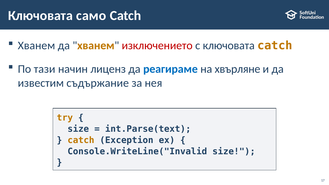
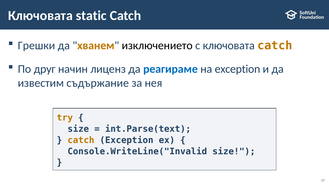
само: само -> static (91, 16)
Хванем: Хванем -> Грешки (36, 46)
изключението colour: red -> black (157, 46)
тази: тази -> друг (45, 69)
на хвърляне: хвърляне -> exception (237, 69)
